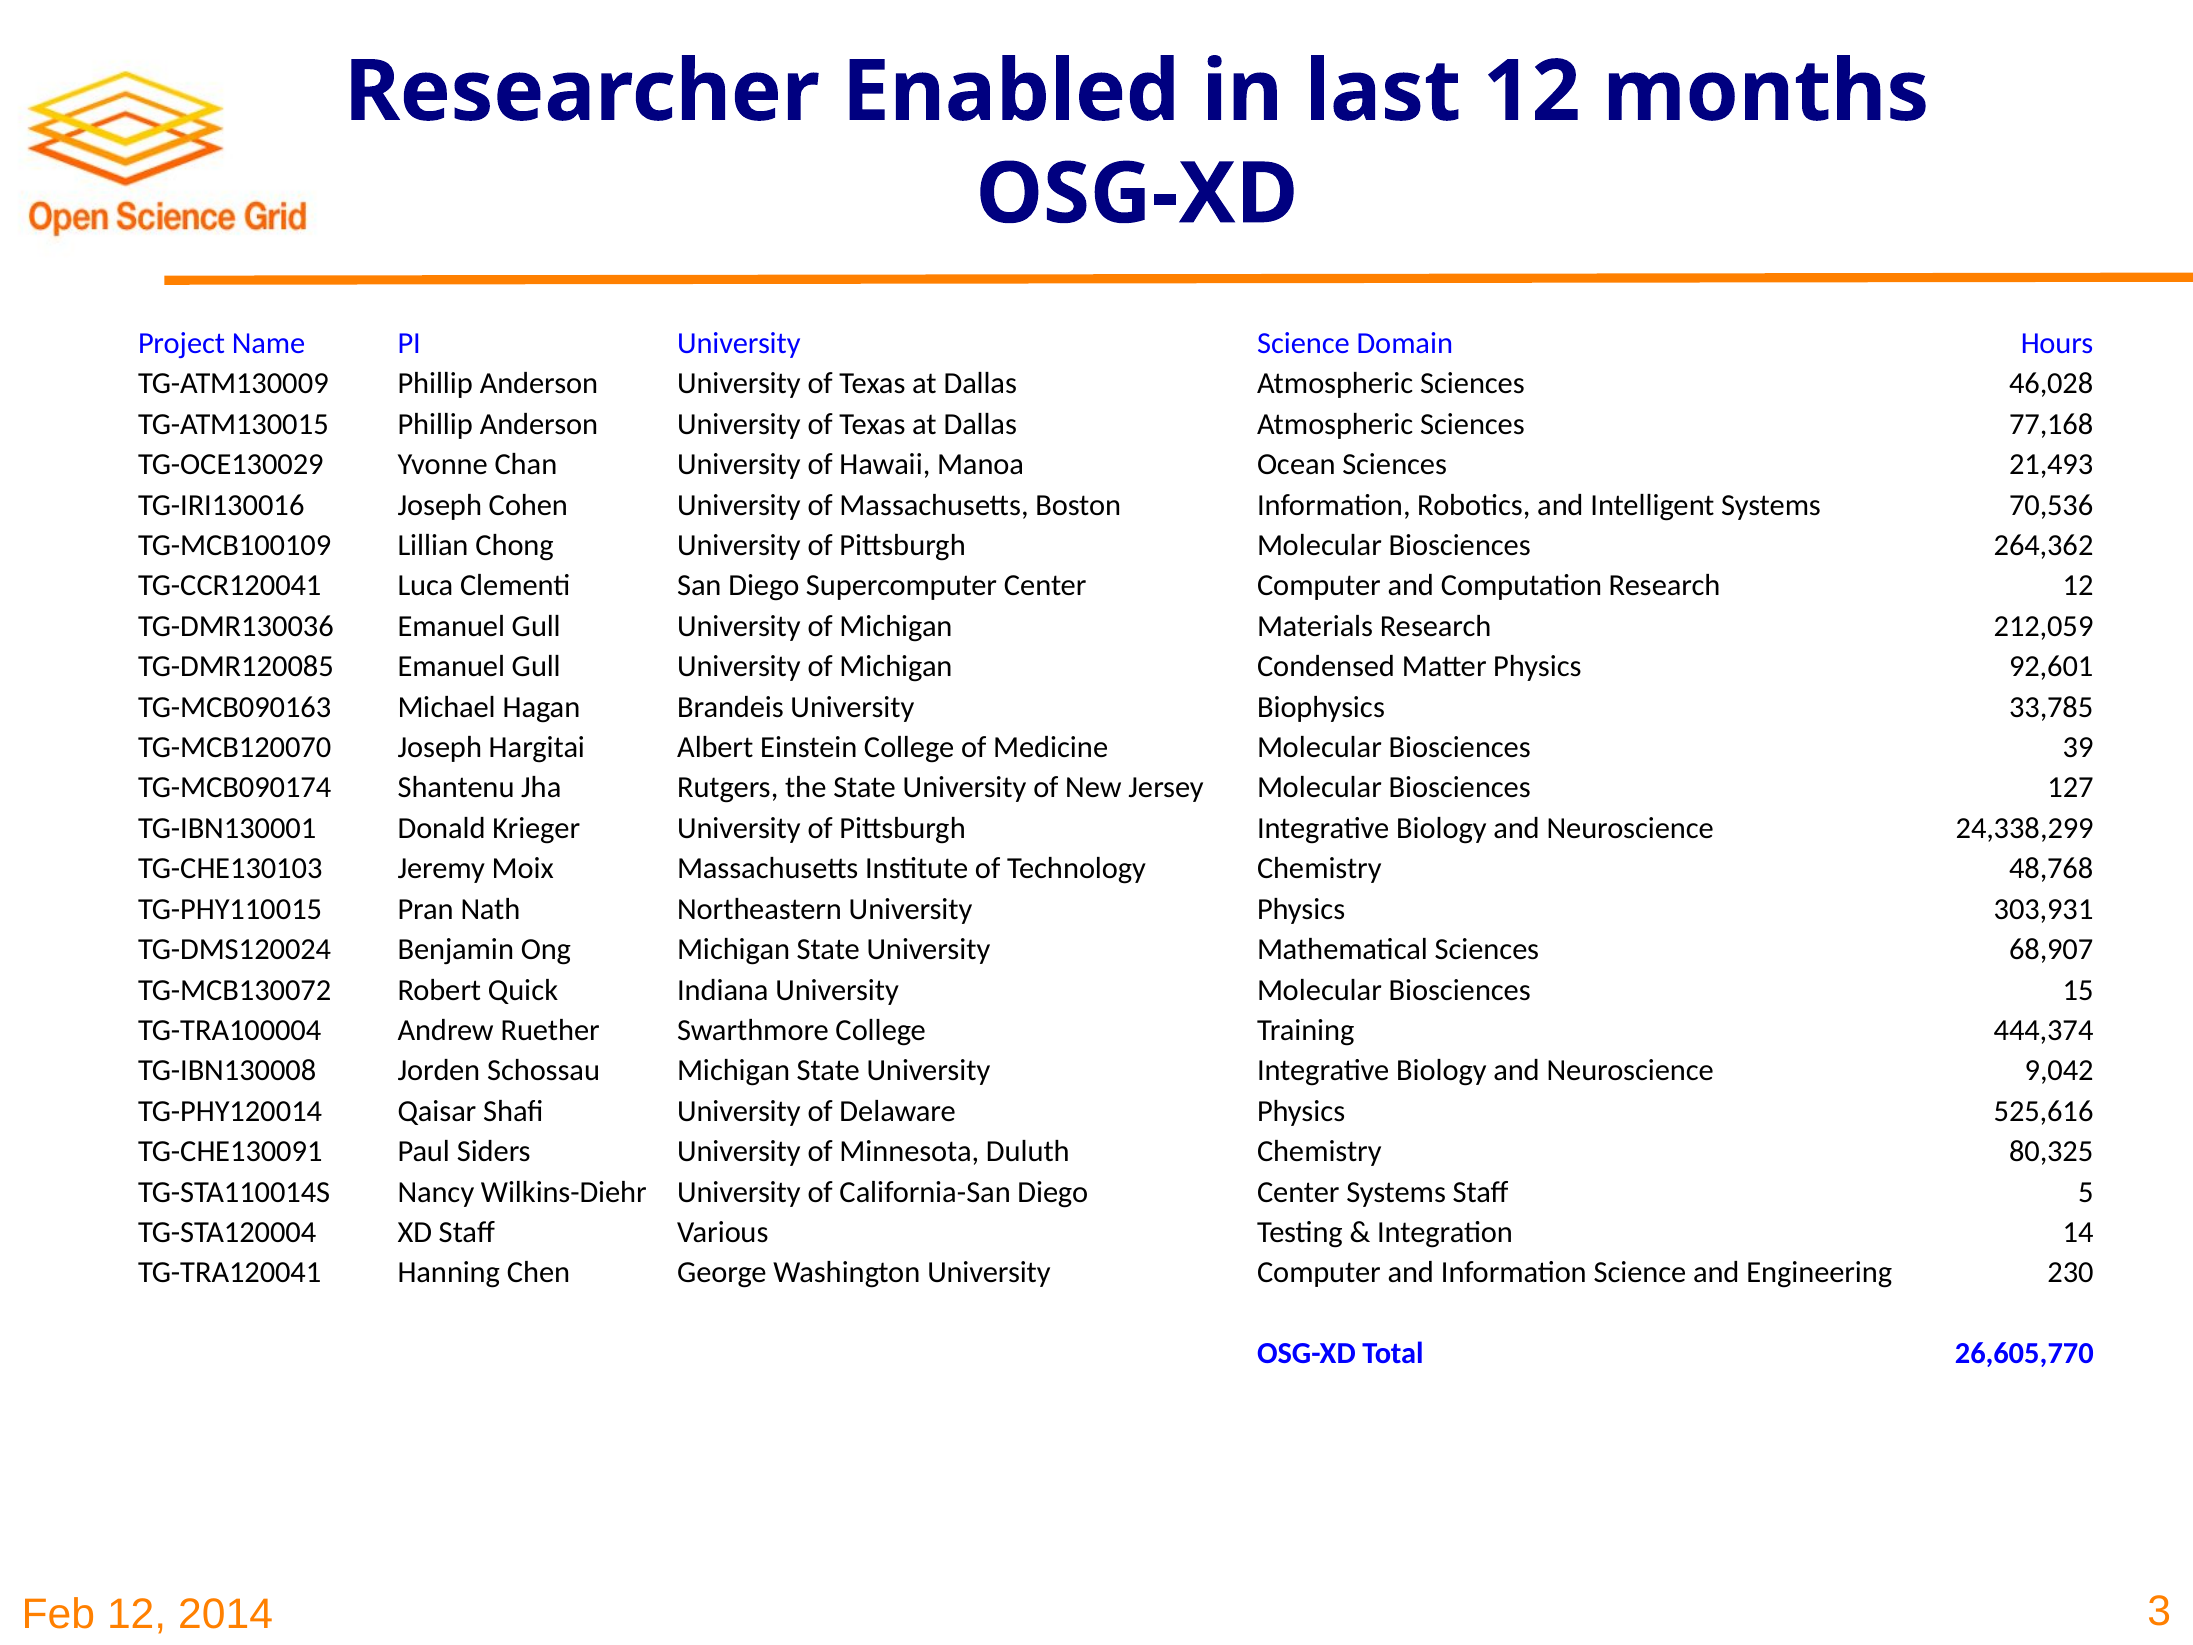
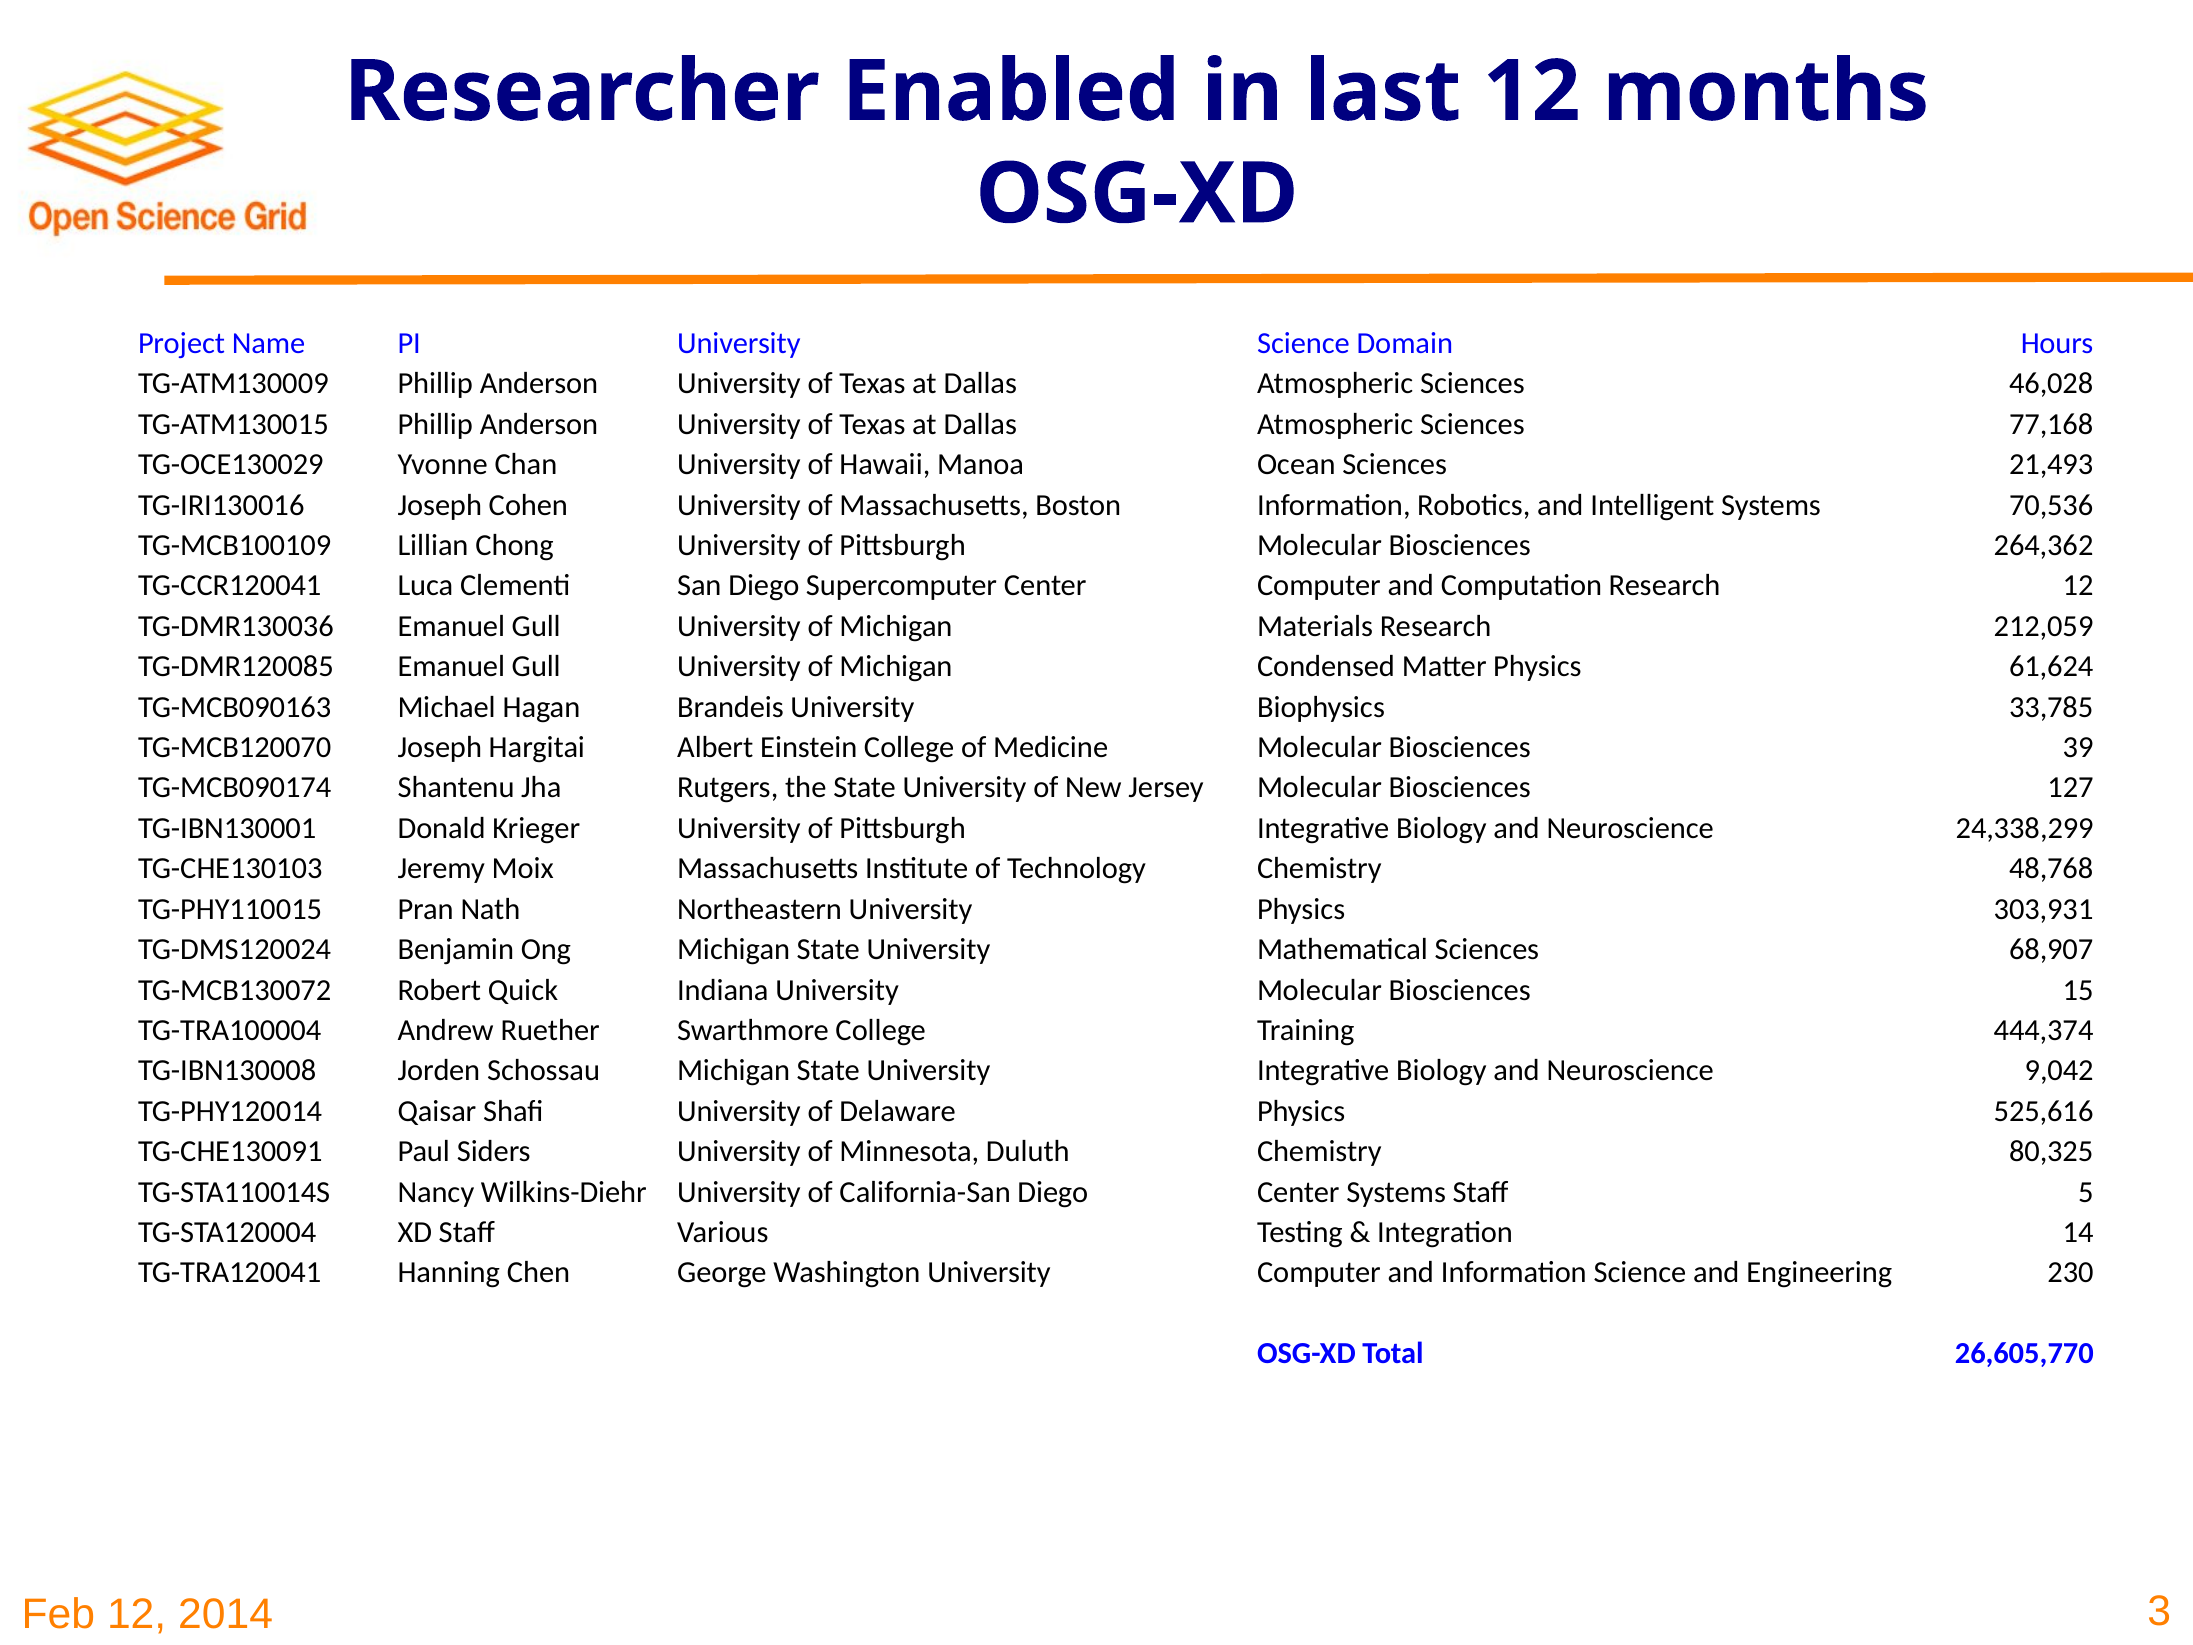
92,601: 92,601 -> 61,624 (2051, 667)
